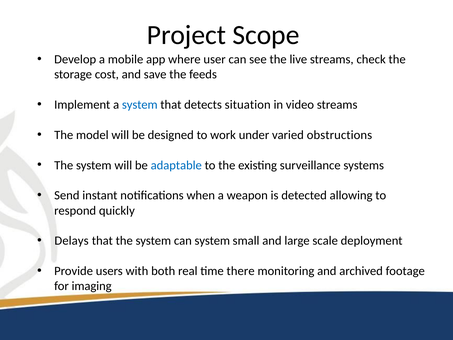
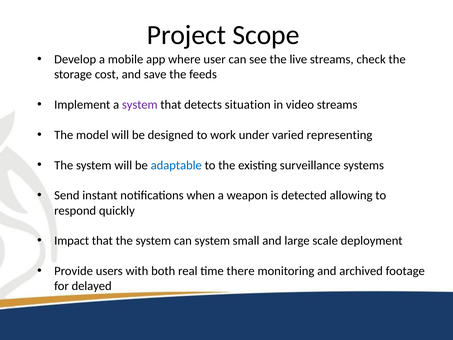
system colour: blue -> purple (140, 105)
obstructions: obstructions -> representing (340, 135)
Delays: Delays -> Impact (72, 241)
imaging: imaging -> delayed (92, 286)
